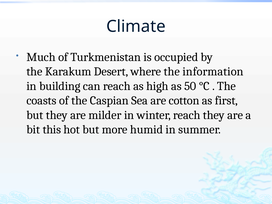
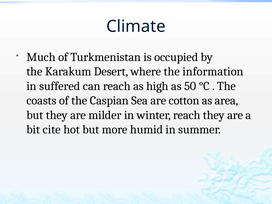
building: building -> suffered (60, 86)
first: first -> area (226, 101)
this: this -> cite (52, 130)
